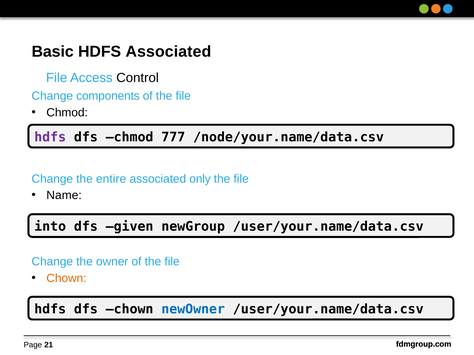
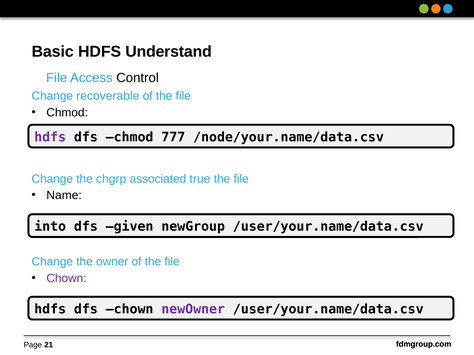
HDFS Associated: Associated -> Understand (169, 52)
components: components -> recoverable (108, 96)
entire: entire -> chgrp (111, 179)
only: only -> true (200, 179)
Chown colour: orange -> purple (66, 279)
newOwner colour: blue -> purple (193, 309)
